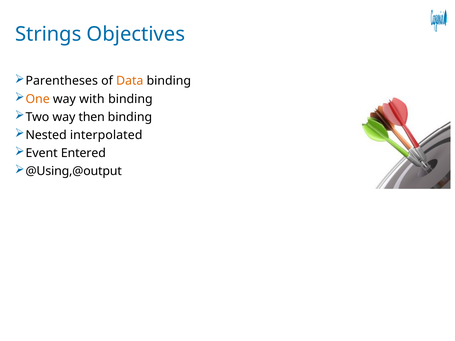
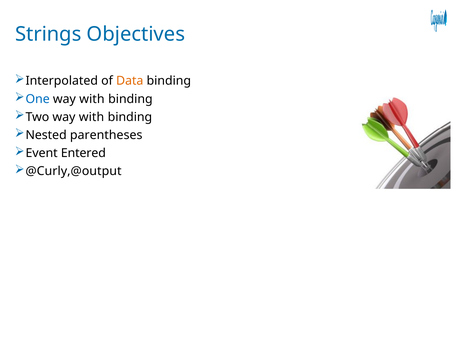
Parentheses: Parentheses -> Interpolated (62, 81)
One colour: orange -> blue (38, 99)
Two way then: then -> with (92, 117)
interpolated: interpolated -> parentheses (106, 135)
@Using,@output: @Using,@output -> @Curly,@output (74, 171)
